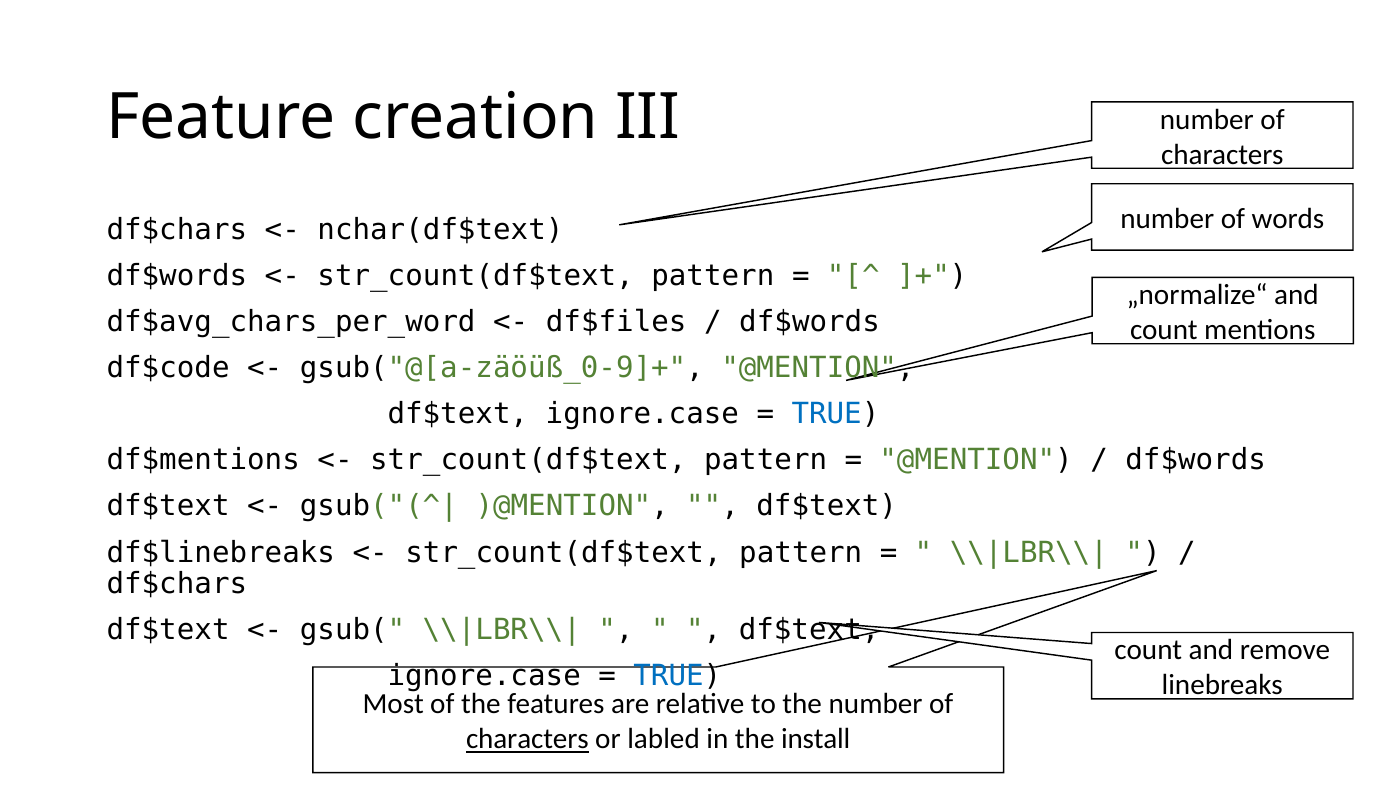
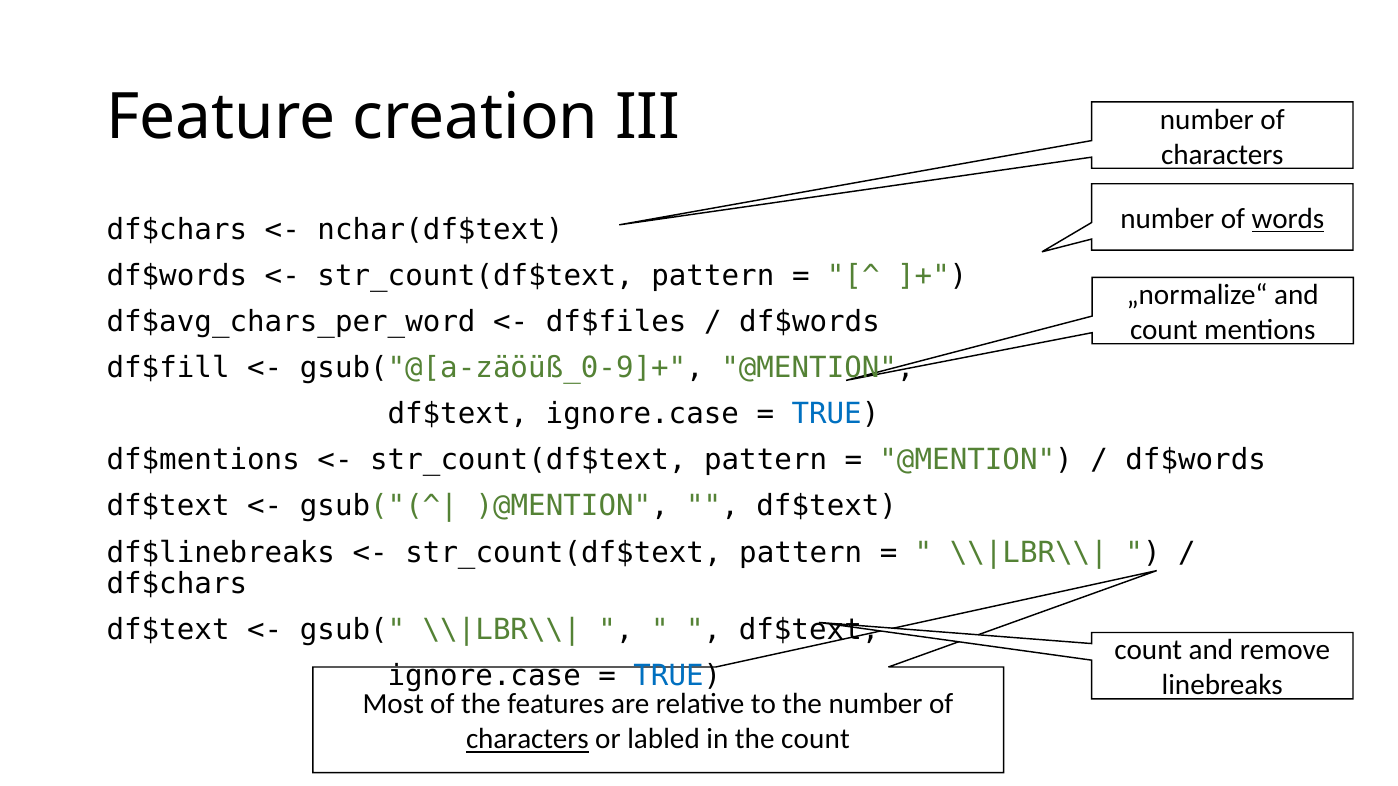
words underline: none -> present (1288, 219)
df$code: df$code -> df$fill (168, 368)
the install: install -> count (816, 740)
